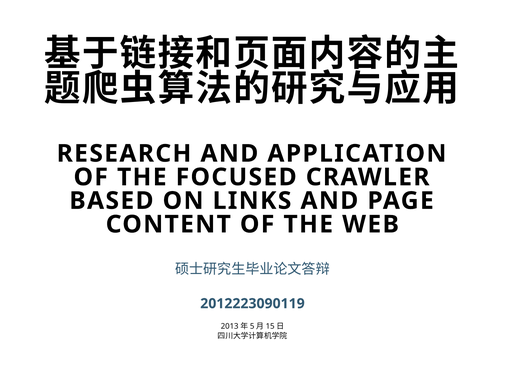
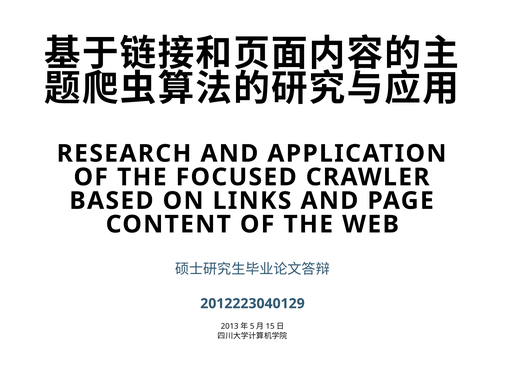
2012223090119: 2012223090119 -> 2012223040129 (252, 303)
